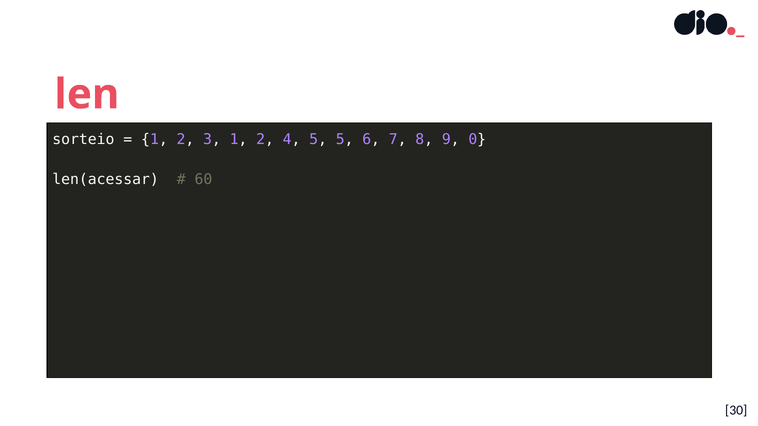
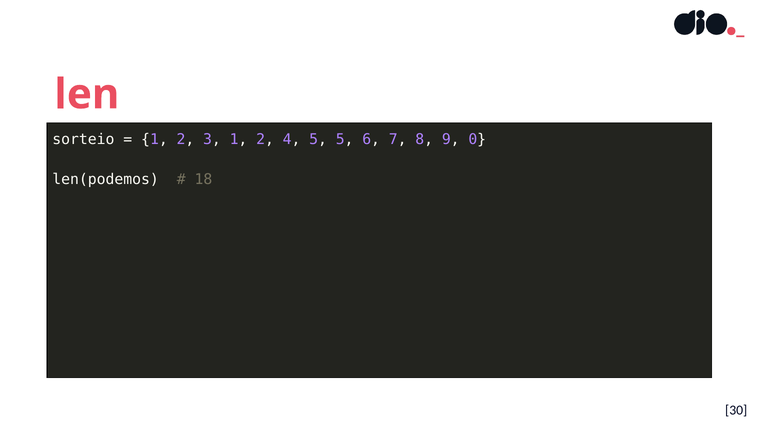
len(acessar: len(acessar -> len(podemos (106, 179)
60: 60 -> 18 (203, 179)
